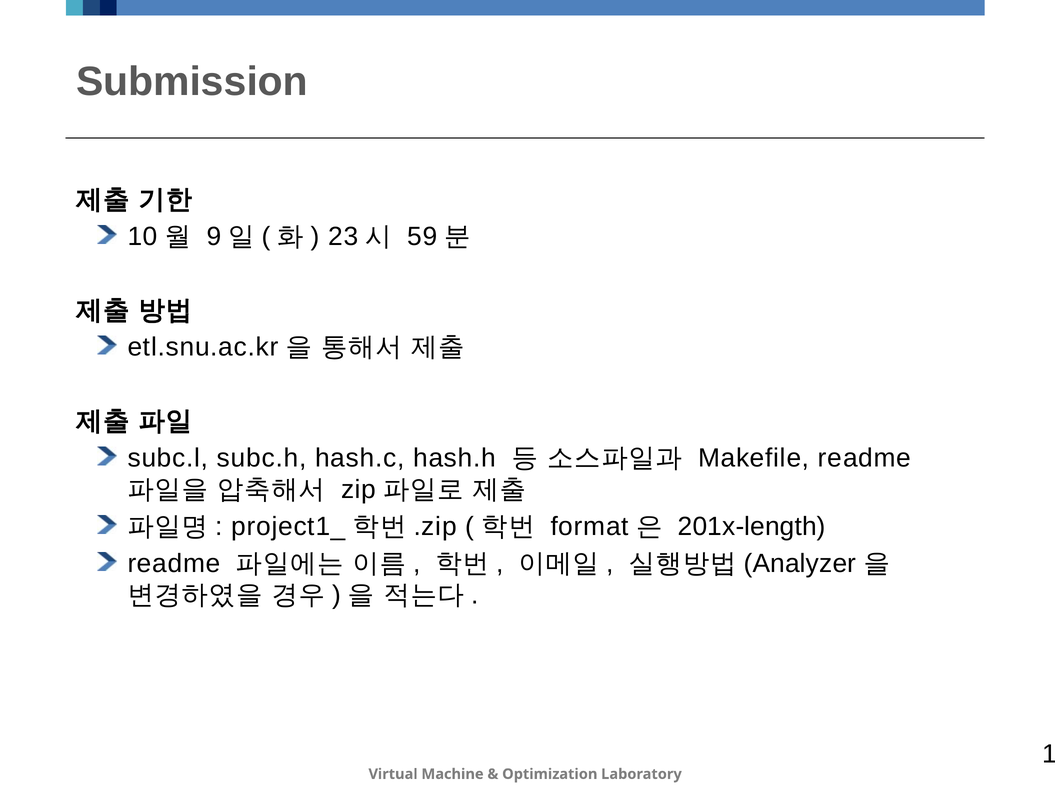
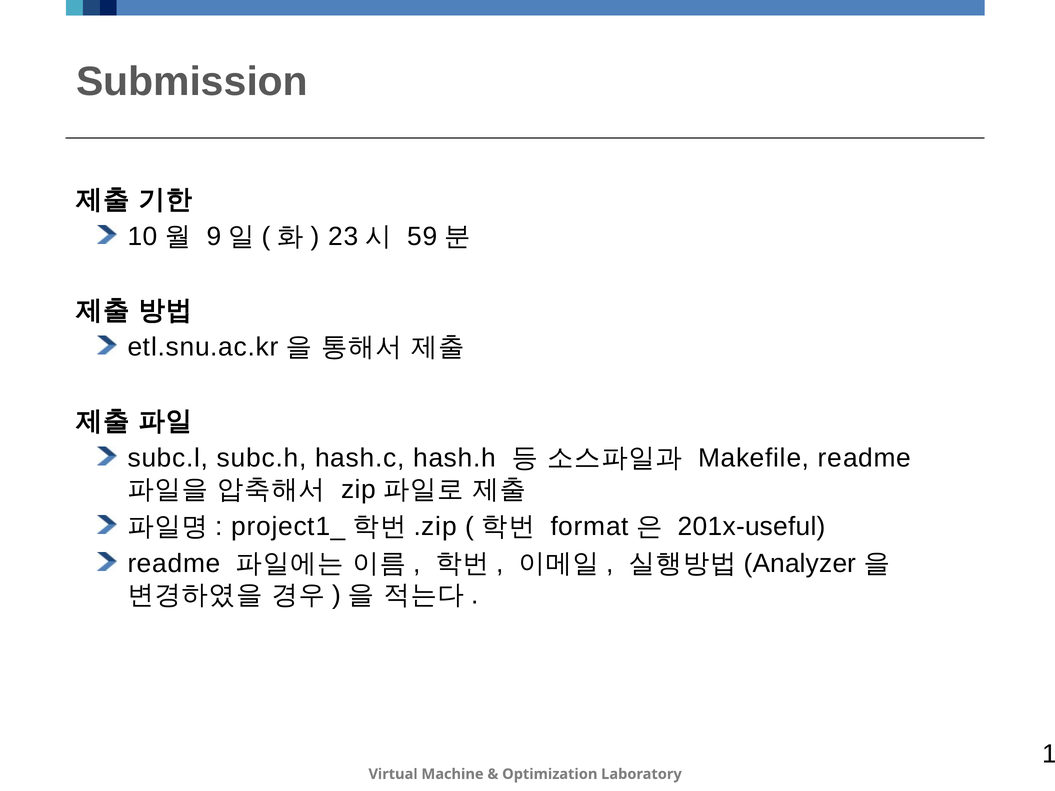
201x-length: 201x-length -> 201x-useful (752, 527)
